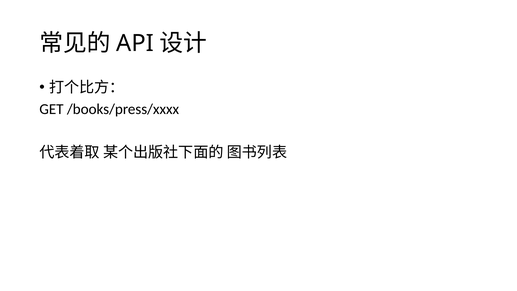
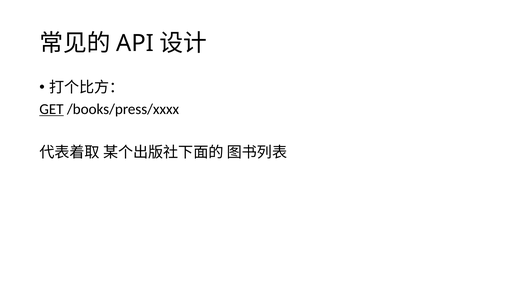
GET underline: none -> present (51, 109)
